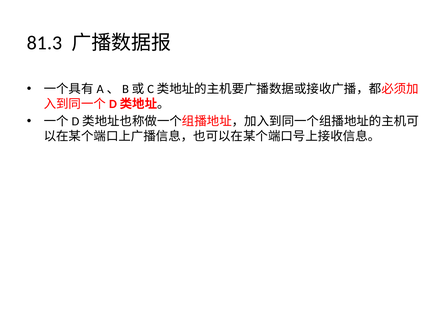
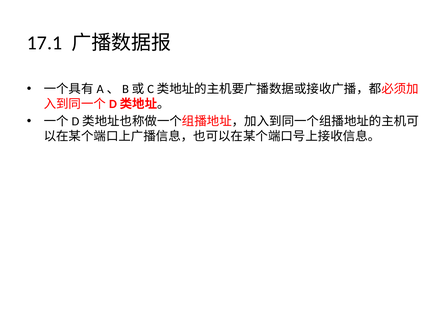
81.3: 81.3 -> 17.1 (45, 43)
